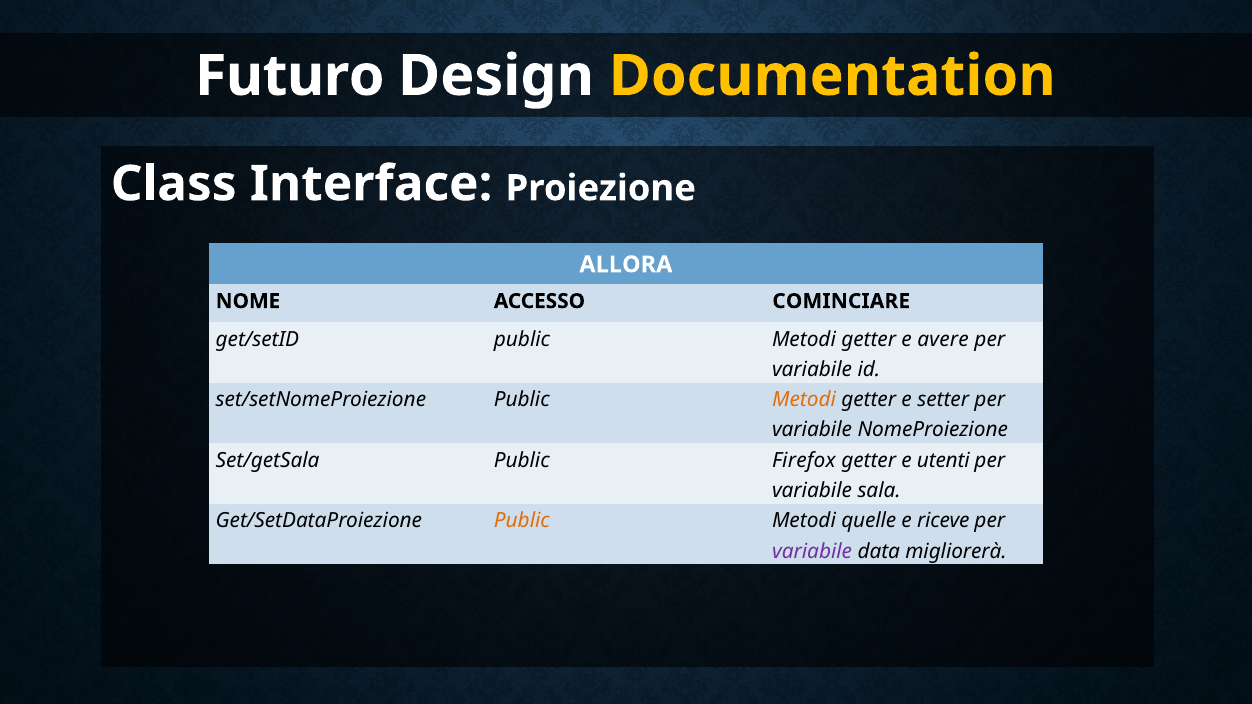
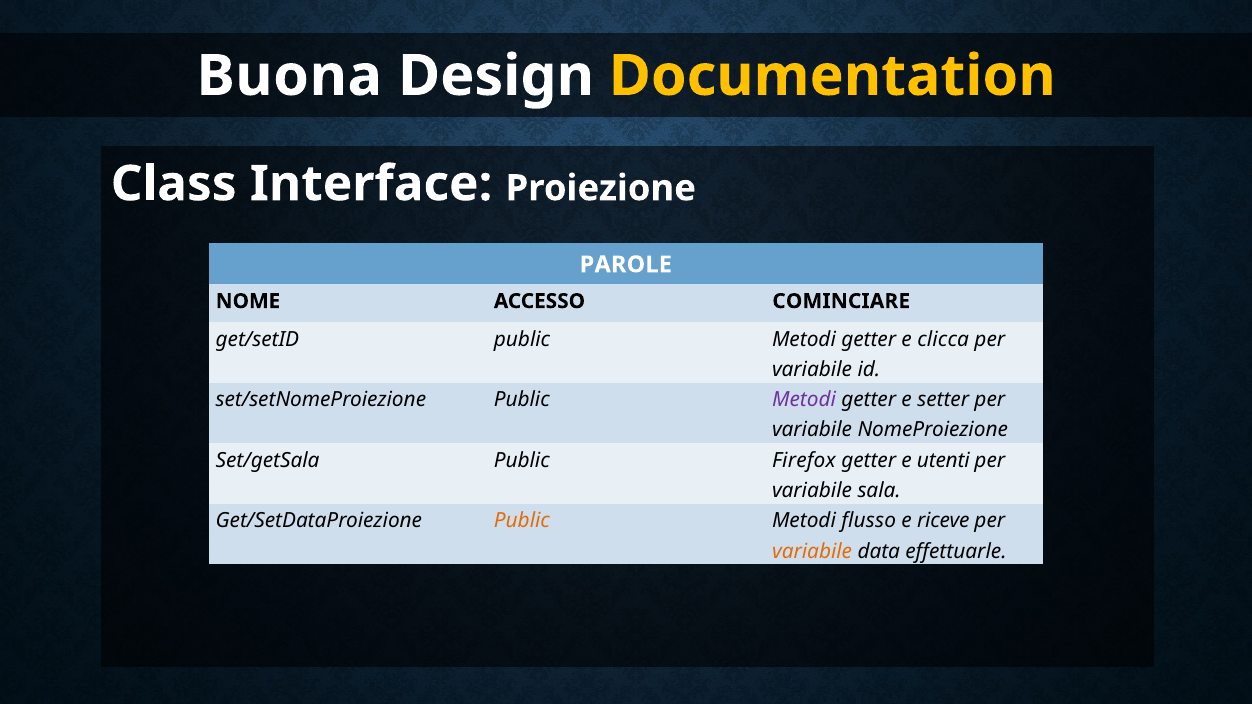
Futuro: Futuro -> Buona (289, 76)
ALLORA: ALLORA -> PAROLE (626, 265)
avere: avere -> clicca (943, 339)
Metodi colour: orange -> purple (804, 400)
quelle: quelle -> flusso (869, 521)
variabile colour: purple -> orange (812, 551)
migliorerà: migliorerà -> effettuarle (956, 551)
